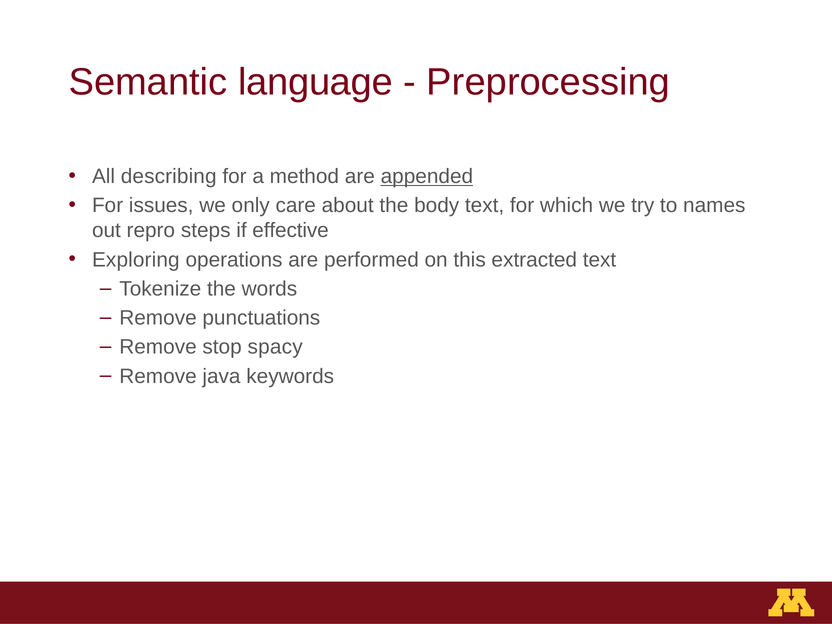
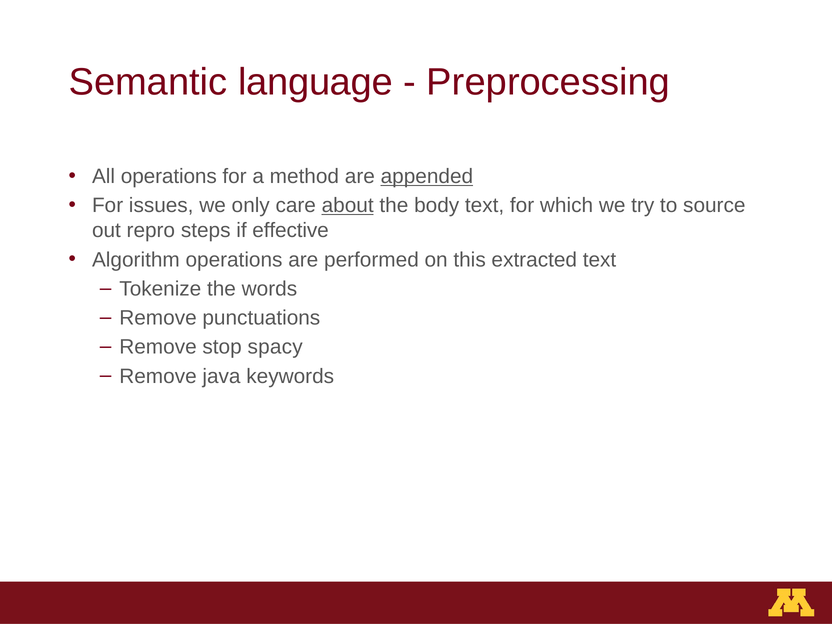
All describing: describing -> operations (169, 177)
about underline: none -> present (348, 206)
names: names -> source (714, 206)
Exploring: Exploring -> Algorithm (136, 260)
